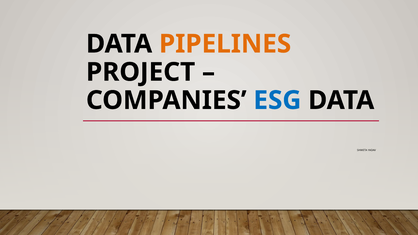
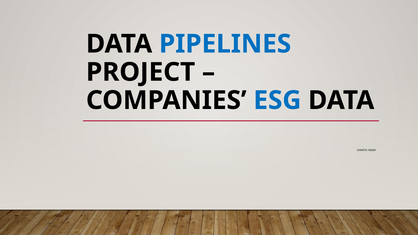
PIPELINES colour: orange -> blue (225, 44)
